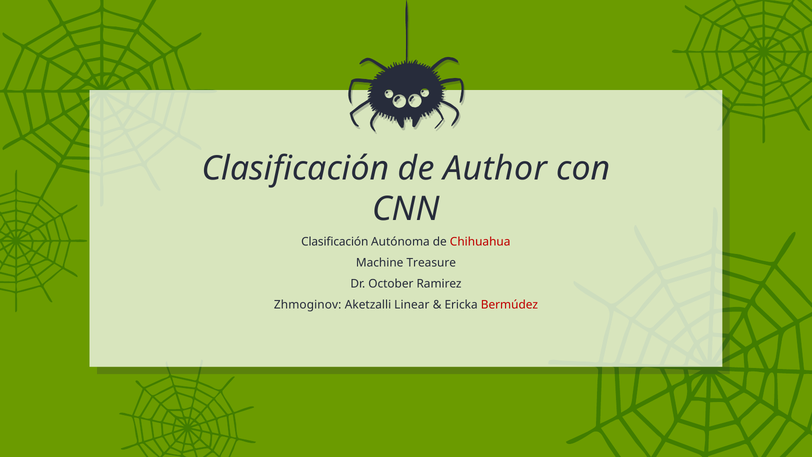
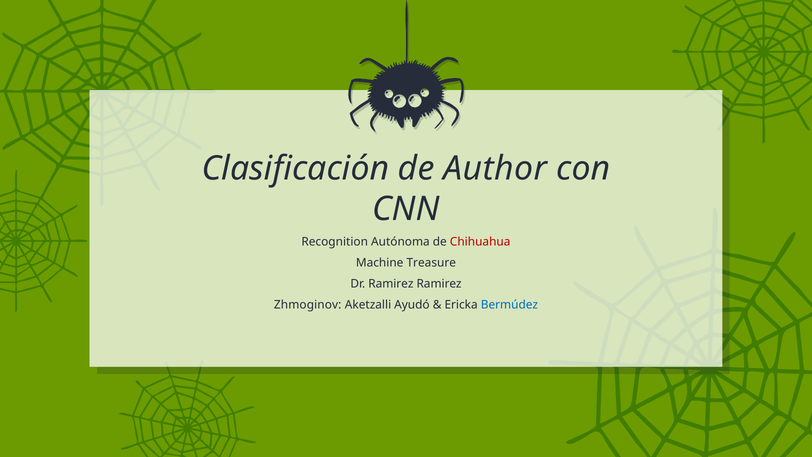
Clasificación: Clasificación -> Recognition (335, 242)
Dr October: October -> Ramirez (391, 284)
Linear: Linear -> Ayudó (412, 305)
Bermúdez colour: red -> blue (509, 305)
